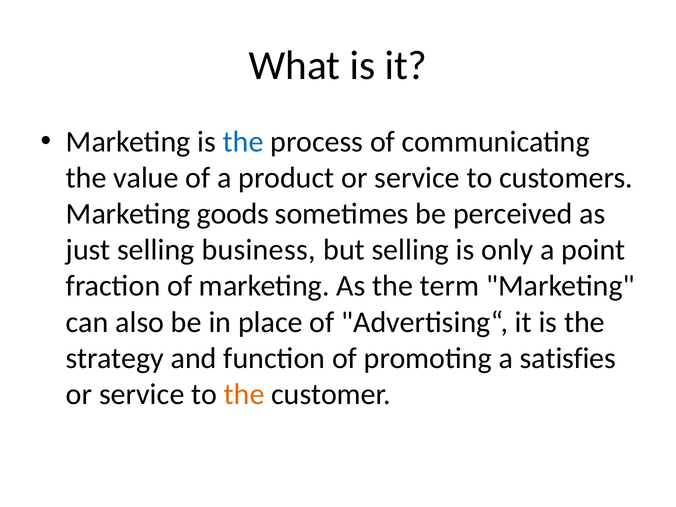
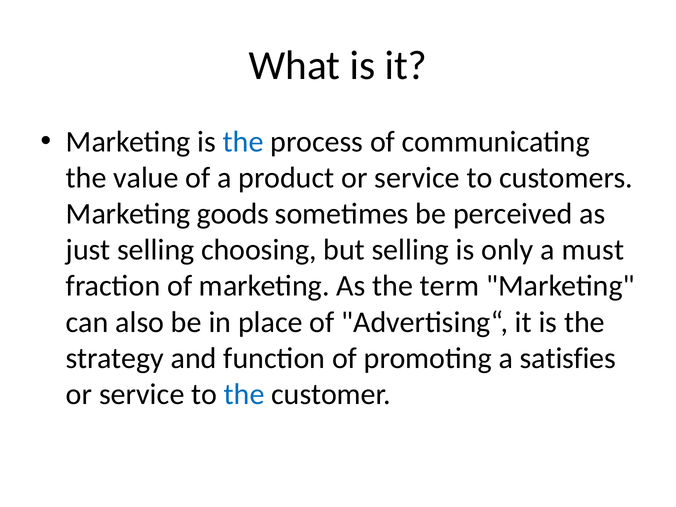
business: business -> choosing (259, 250)
point: point -> must (593, 250)
the colour: orange -> blue (244, 394)
